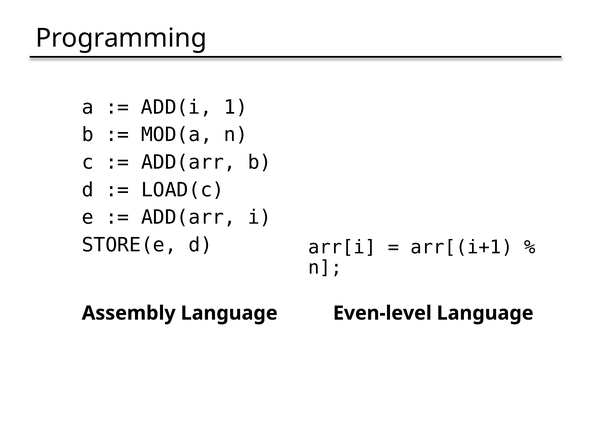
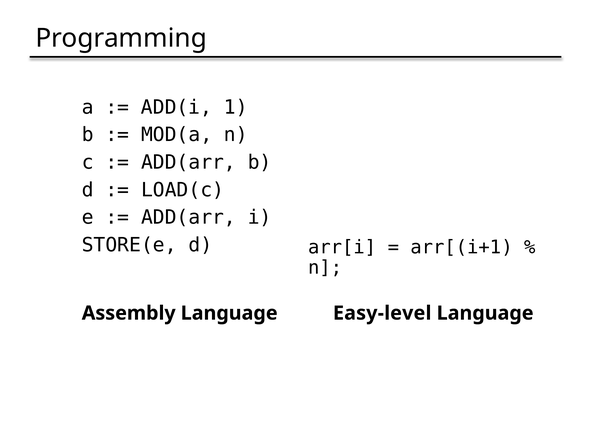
Even-level: Even-level -> Easy-level (382, 313)
